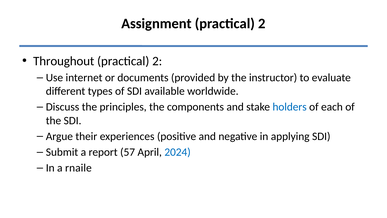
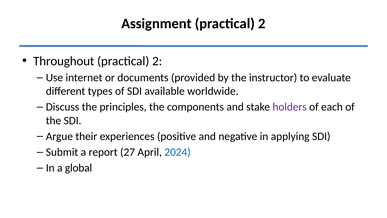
holders colour: blue -> purple (290, 107)
57: 57 -> 27 (128, 152)
rnaile: rnaile -> global (79, 168)
